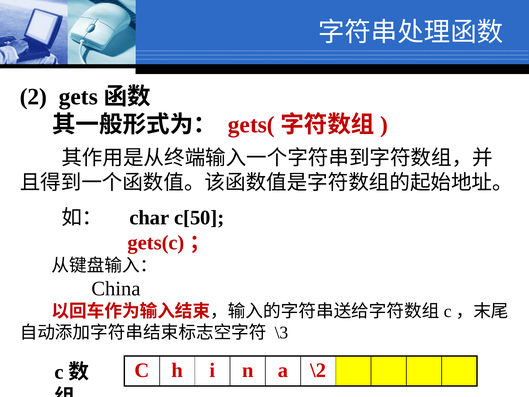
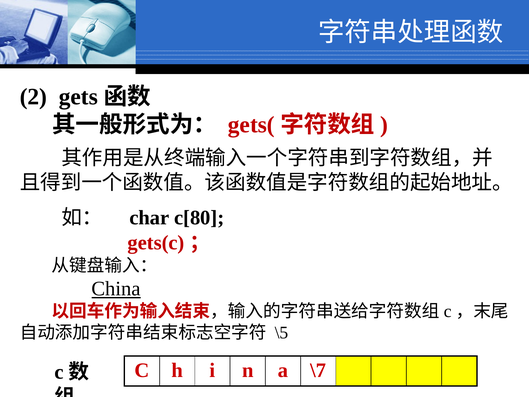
c[50: c[50 -> c[80 (199, 217)
China underline: none -> present (116, 289)
\3: \3 -> \5 (282, 332)
\2: \2 -> \7 (318, 370)
